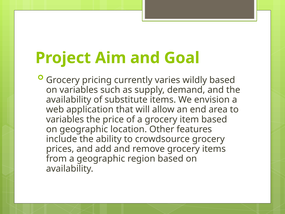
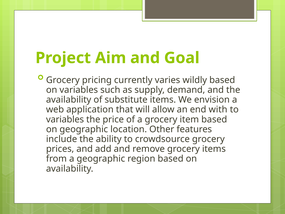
area: area -> with (218, 109)
